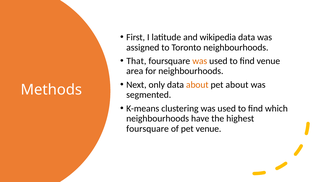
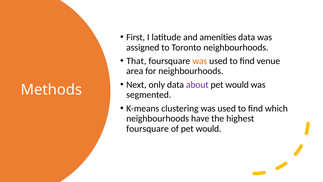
wikipedia: wikipedia -> amenities (218, 37)
about colour: orange -> purple (197, 85)
about: about -> would (237, 85)
of pet venue: venue -> would (209, 129)
